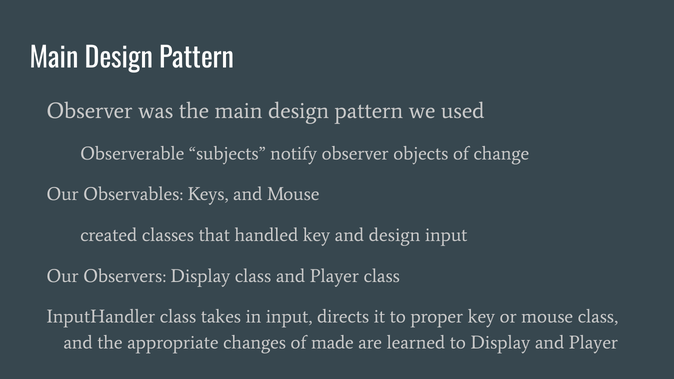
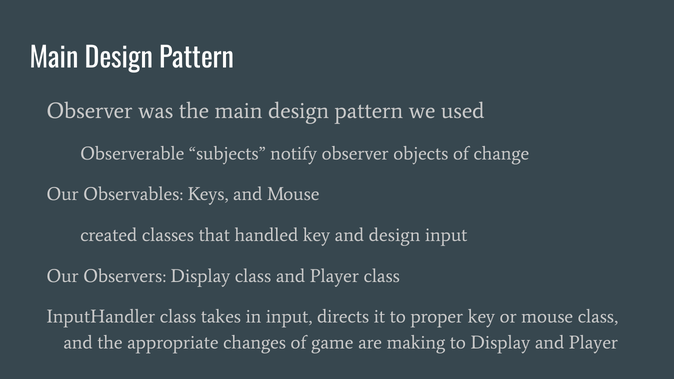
made: made -> game (332, 343)
learned: learned -> making (416, 343)
